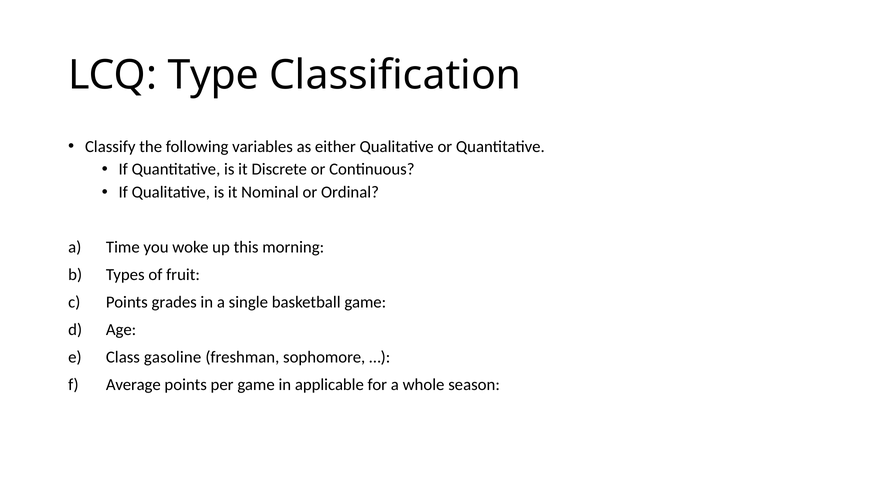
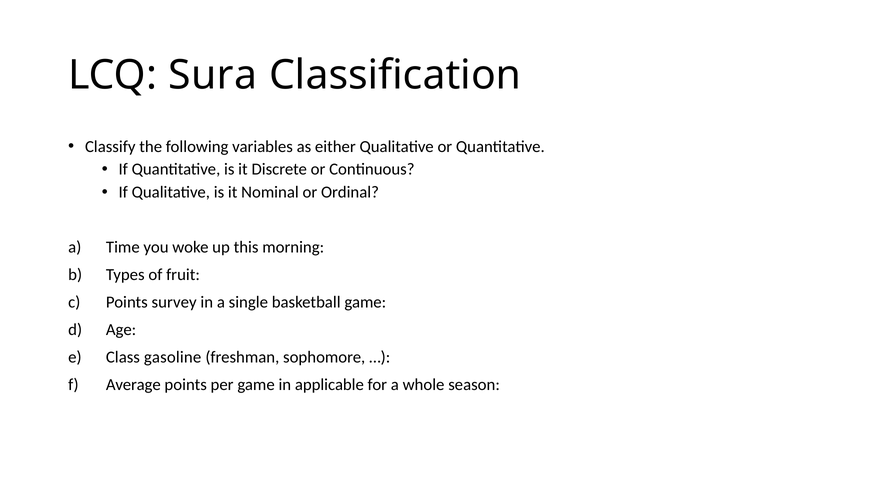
Type: Type -> Sura (213, 75)
grades: grades -> survey (174, 302)
